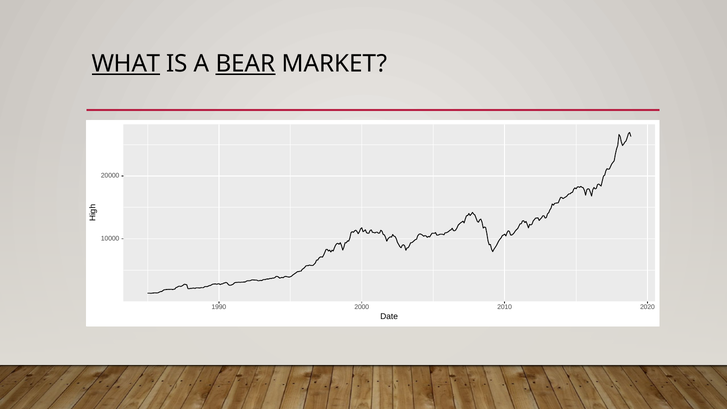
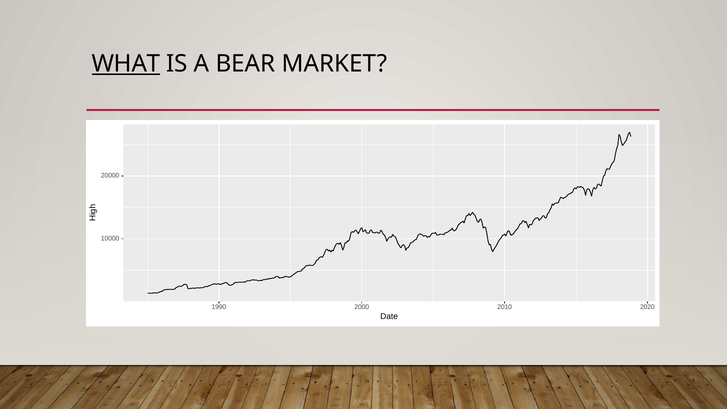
BEAR underline: present -> none (246, 64)
